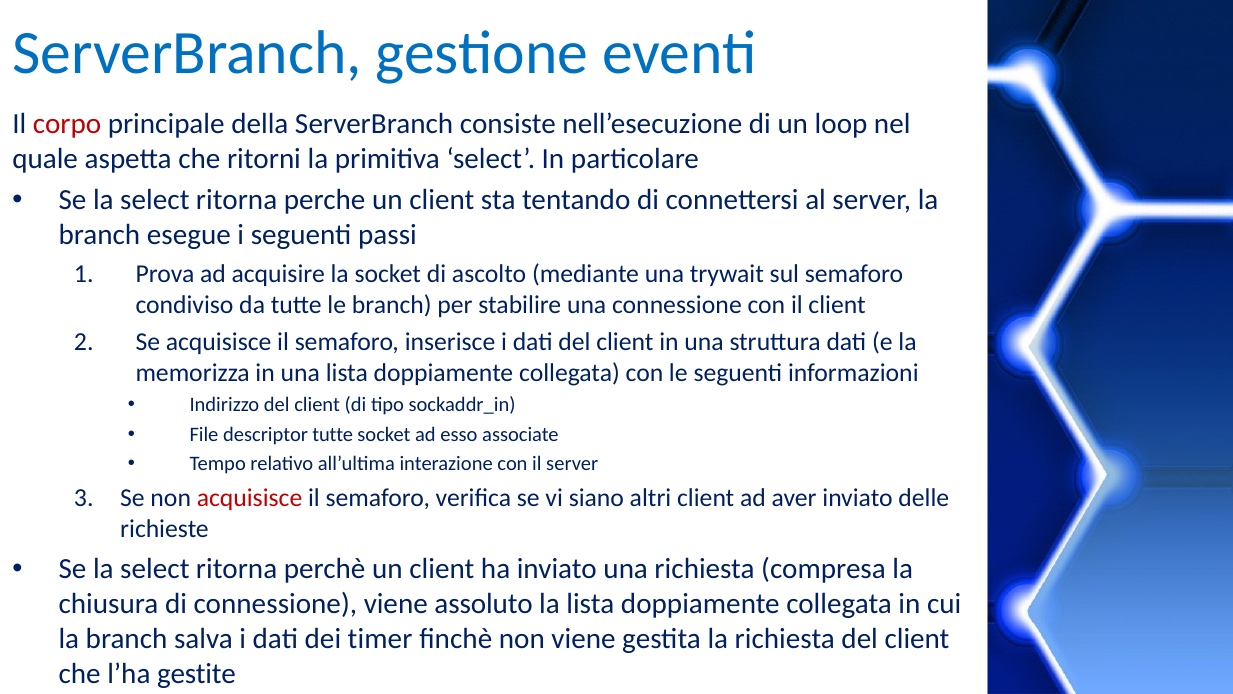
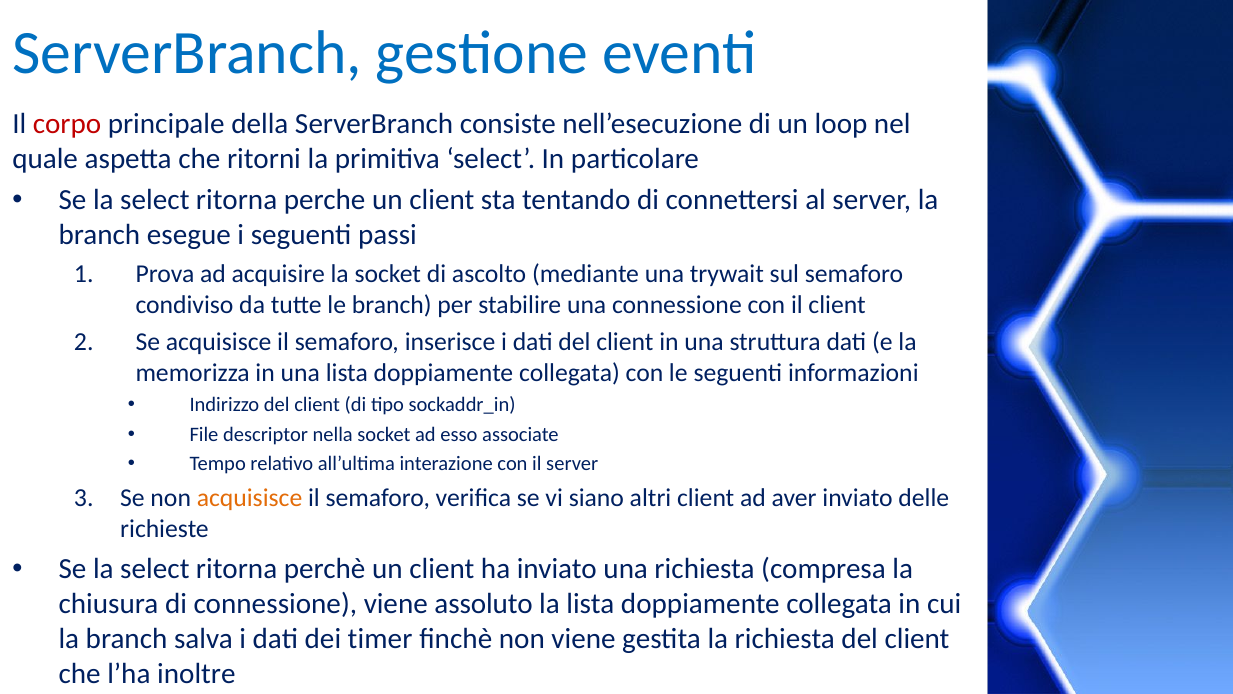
descriptor tutte: tutte -> nella (333, 434)
acquisisce colour: red -> orange (250, 498)
gestite: gestite -> inoltre (196, 674)
